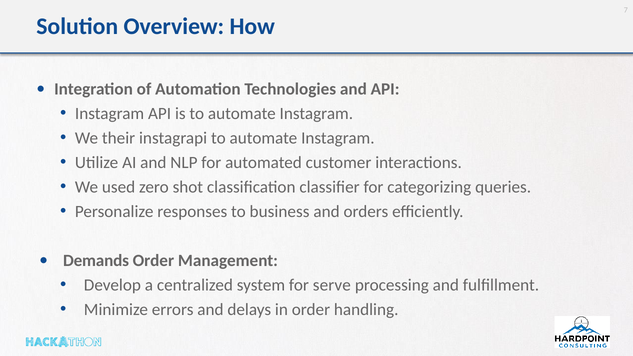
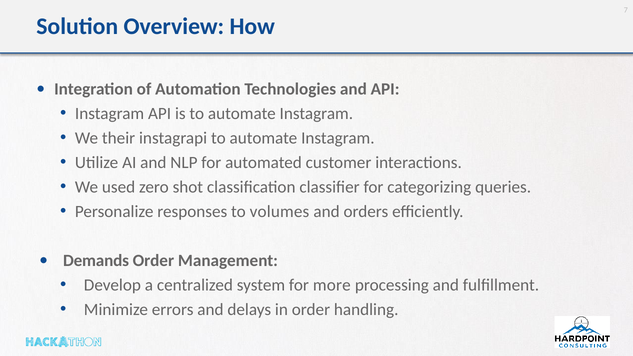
business: business -> volumes (279, 212)
serve: serve -> more (332, 285)
